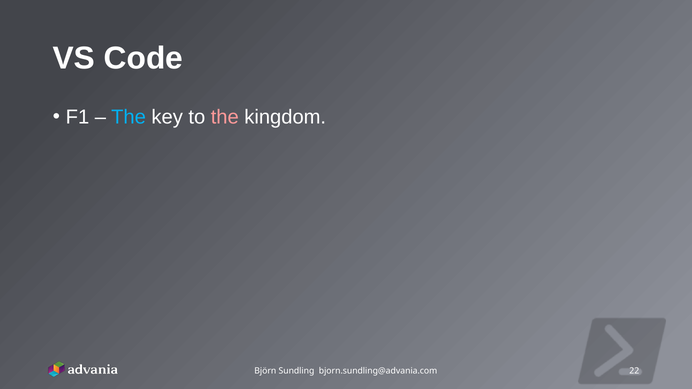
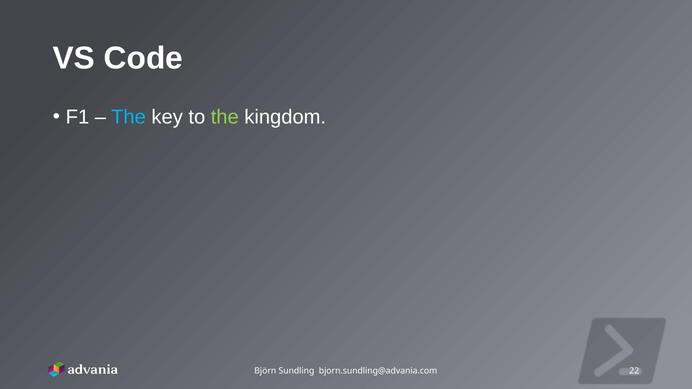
the colour: pink -> light green (225, 117)
